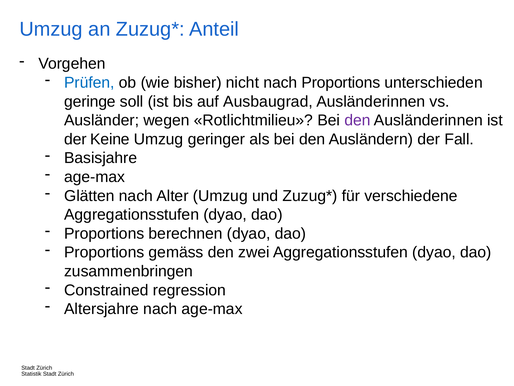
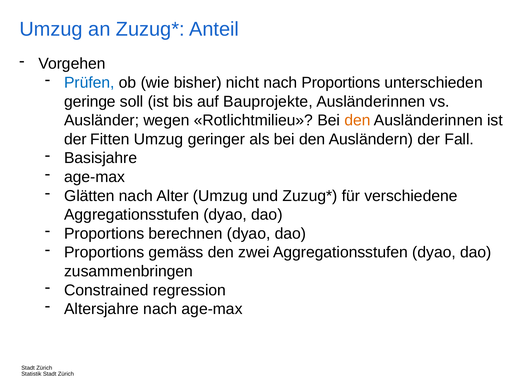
Ausbaugrad: Ausbaugrad -> Bauprojekte (268, 101)
den colour: purple -> orange (357, 120)
Keine: Keine -> Fitten (110, 139)
